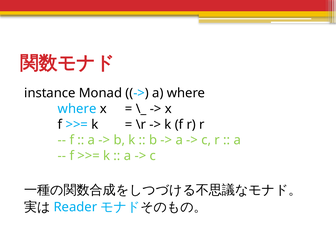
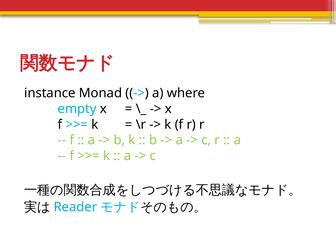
where: where -> empty (77, 109)
